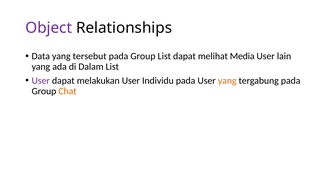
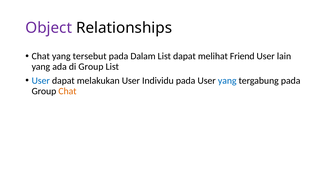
Data: Data -> Chat (41, 56)
Group: Group -> Dalam (143, 56)
Media: Media -> Friend (242, 56)
di Dalam: Dalam -> Group (91, 67)
User colour: purple -> blue (41, 81)
yang colour: orange -> blue (227, 81)
